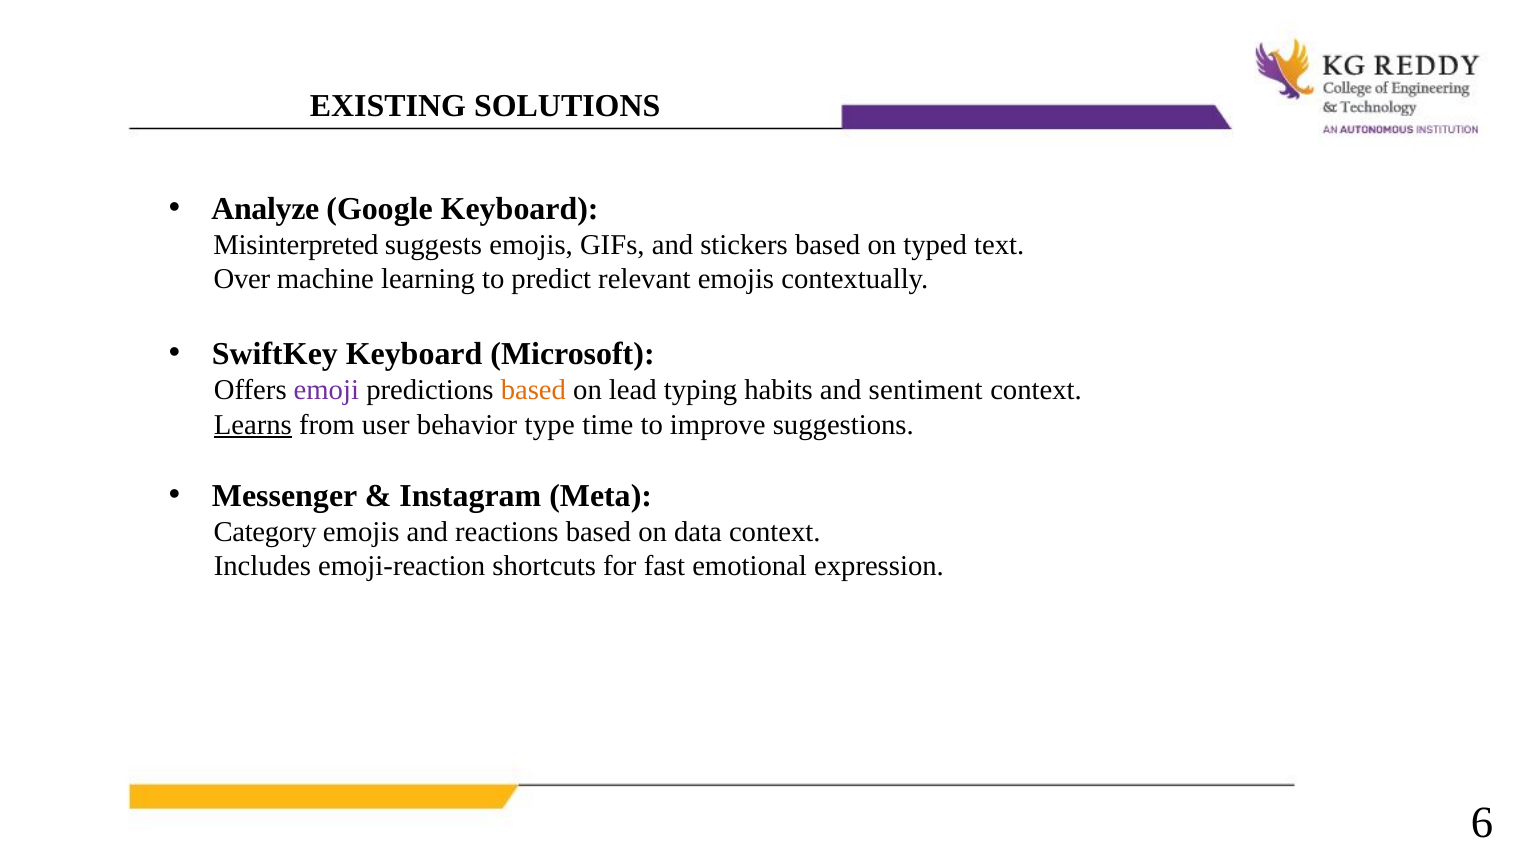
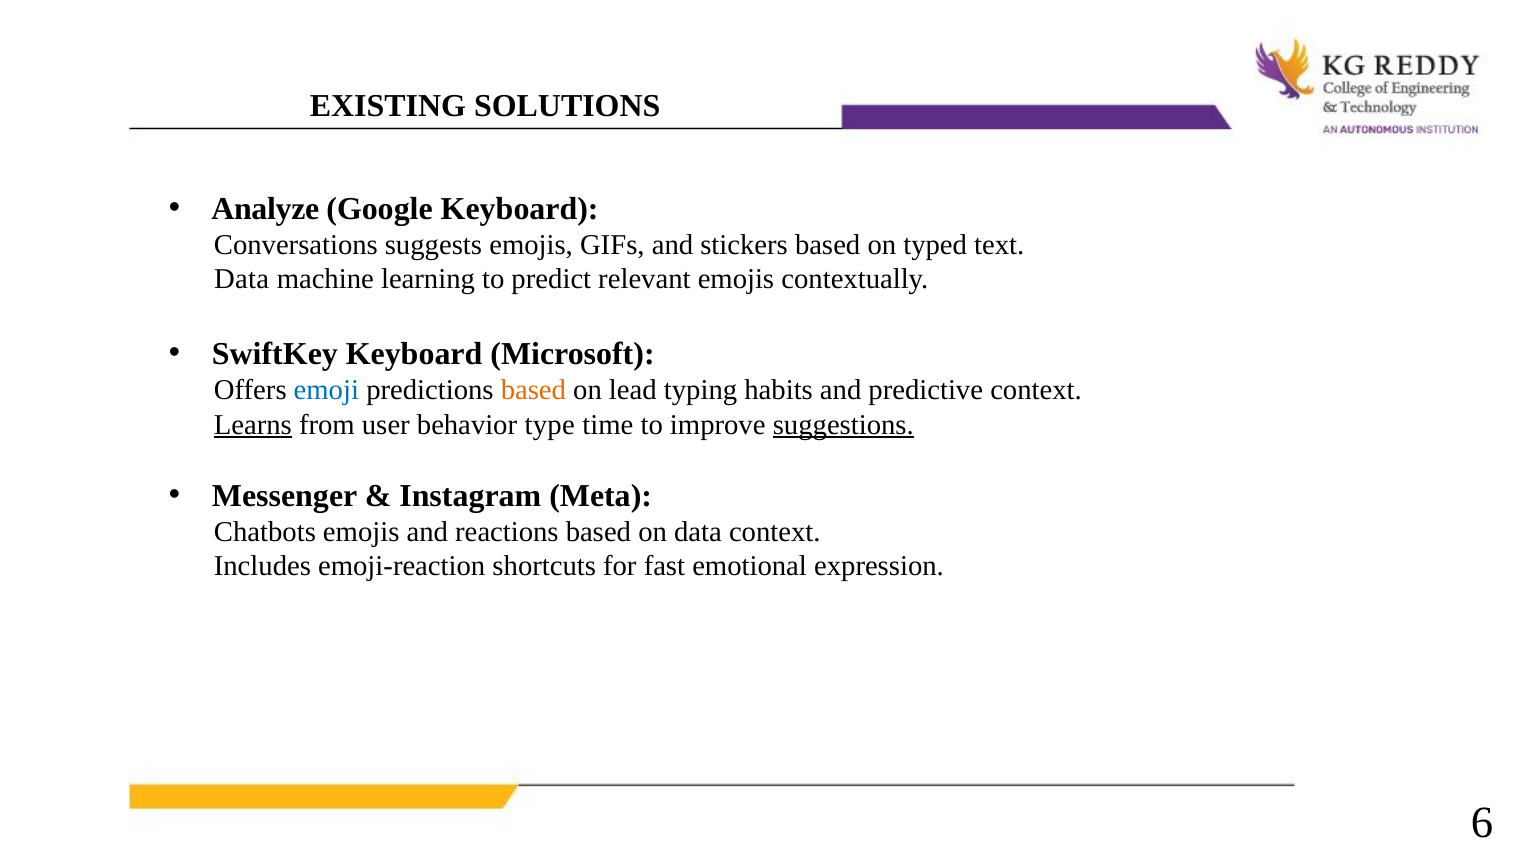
Misinterpreted: Misinterpreted -> Conversations (296, 245)
Over: Over -> Data (242, 279)
emoji colour: purple -> blue (326, 390)
sentiment: sentiment -> predictive (926, 390)
suggestions underline: none -> present (843, 425)
Category: Category -> Chatbots (265, 532)
